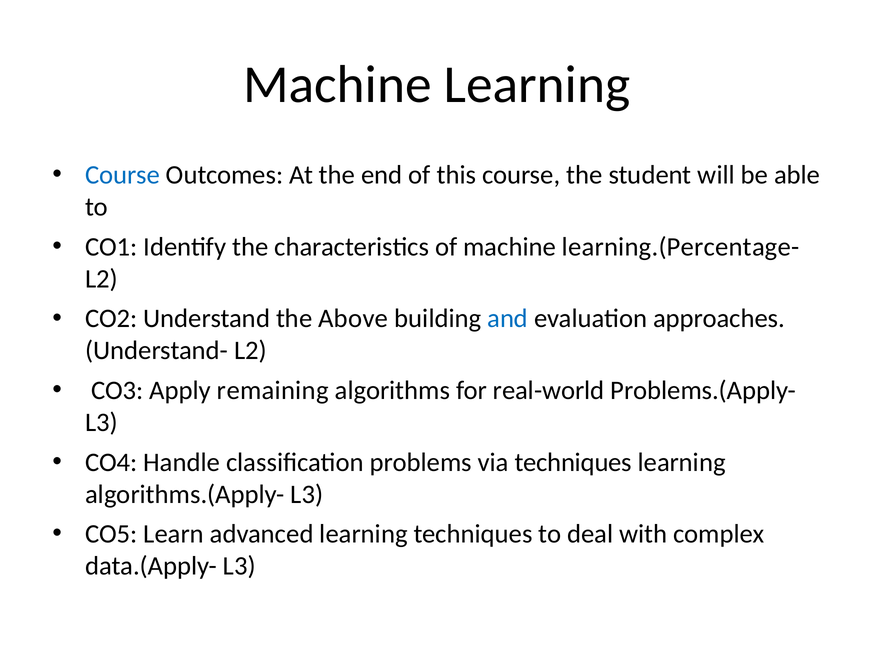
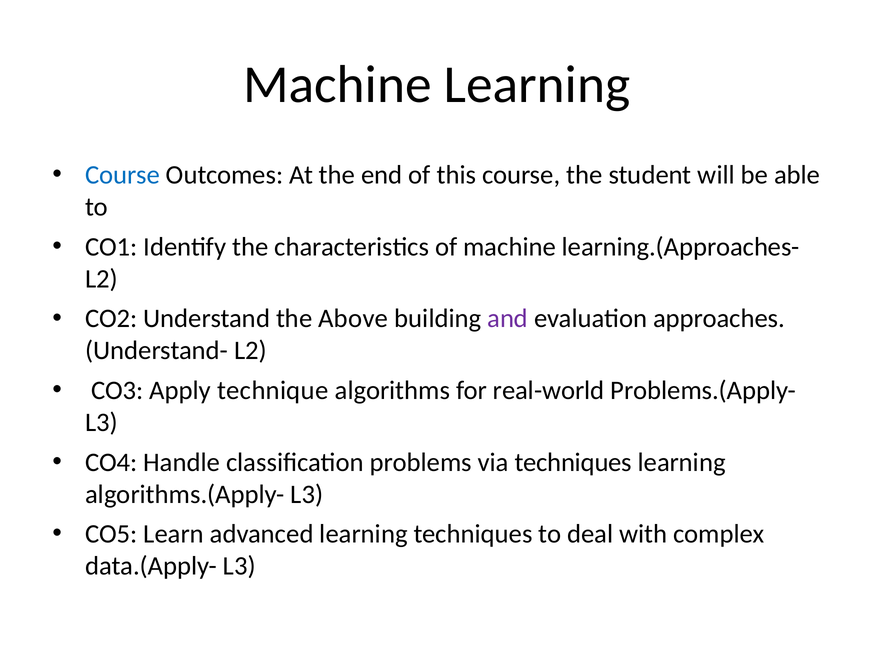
learning.(Percentage-: learning.(Percentage- -> learning.(Approaches- (681, 247)
and colour: blue -> purple (508, 319)
remaining: remaining -> technique (273, 391)
